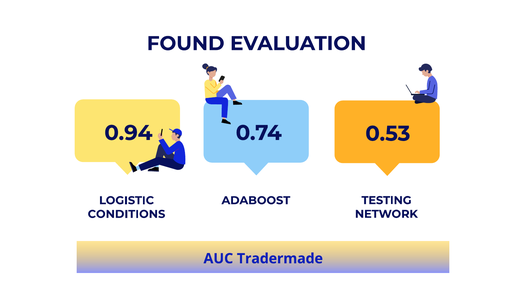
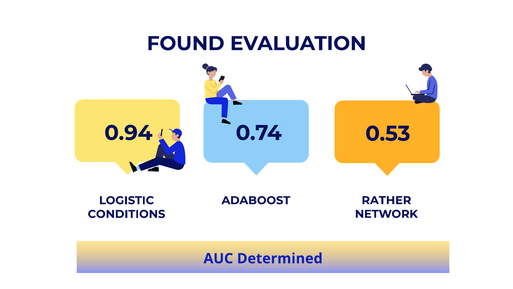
TESTING: TESTING -> RATHER (386, 200)
Tradermade: Tradermade -> Determined (280, 258)
